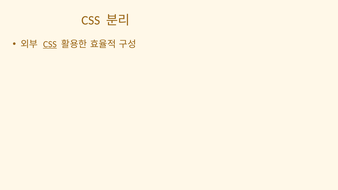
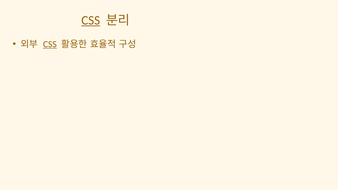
CSS underline: none -> present (91, 20)
